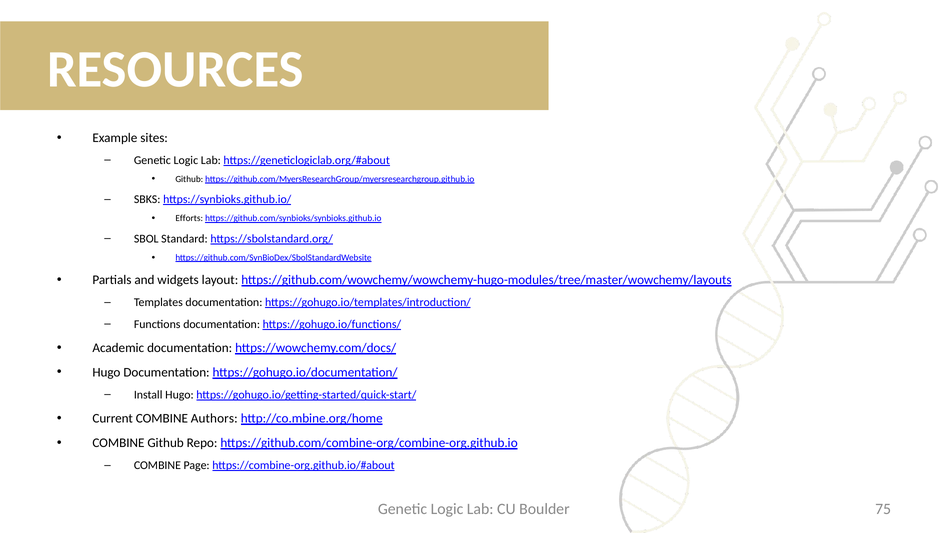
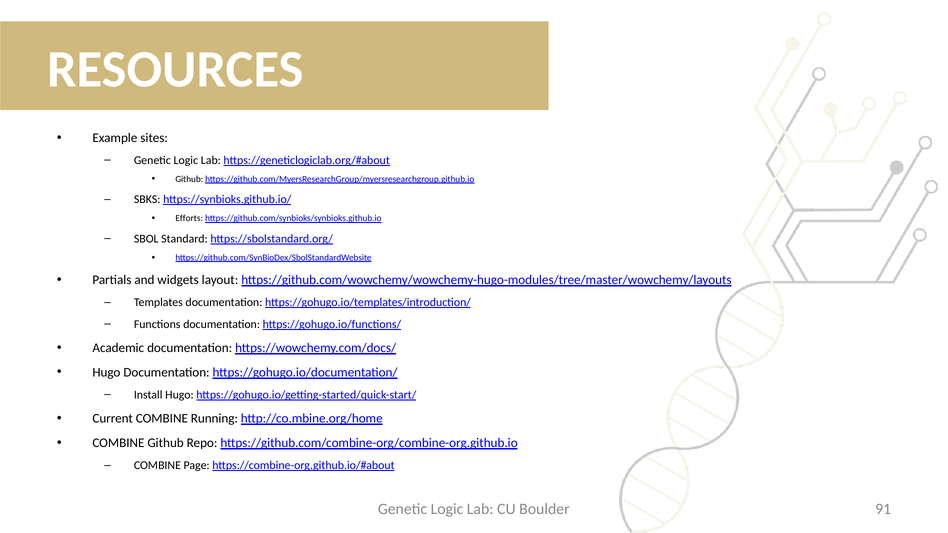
Authors: Authors -> Running (214, 419)
75: 75 -> 91 (883, 509)
